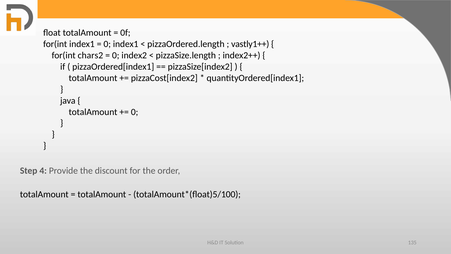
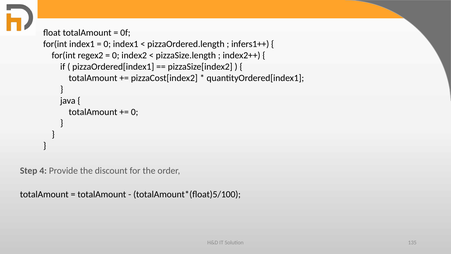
vastly1++: vastly1++ -> infers1++ (250, 44)
chars2: chars2 -> regex2 (90, 55)
